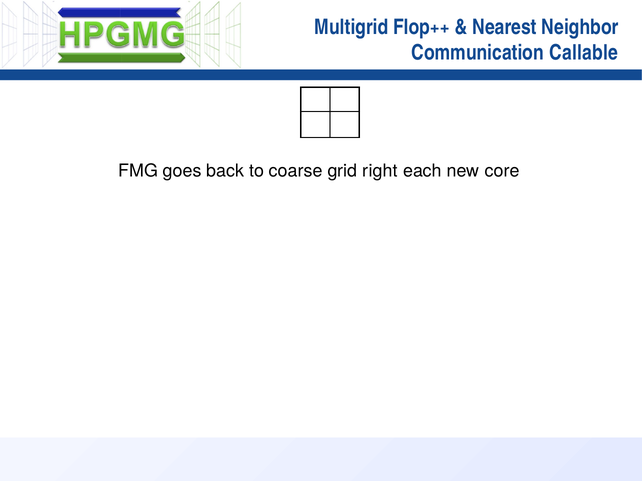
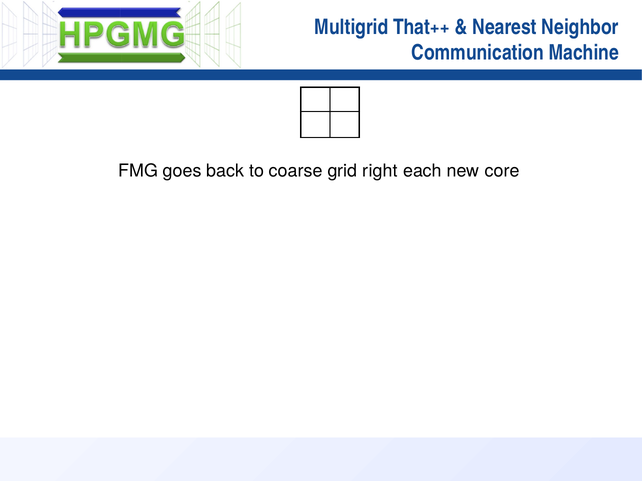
Flop++: Flop++ -> That++ (422, 27)
Callable: Callable -> Machine (584, 53)
